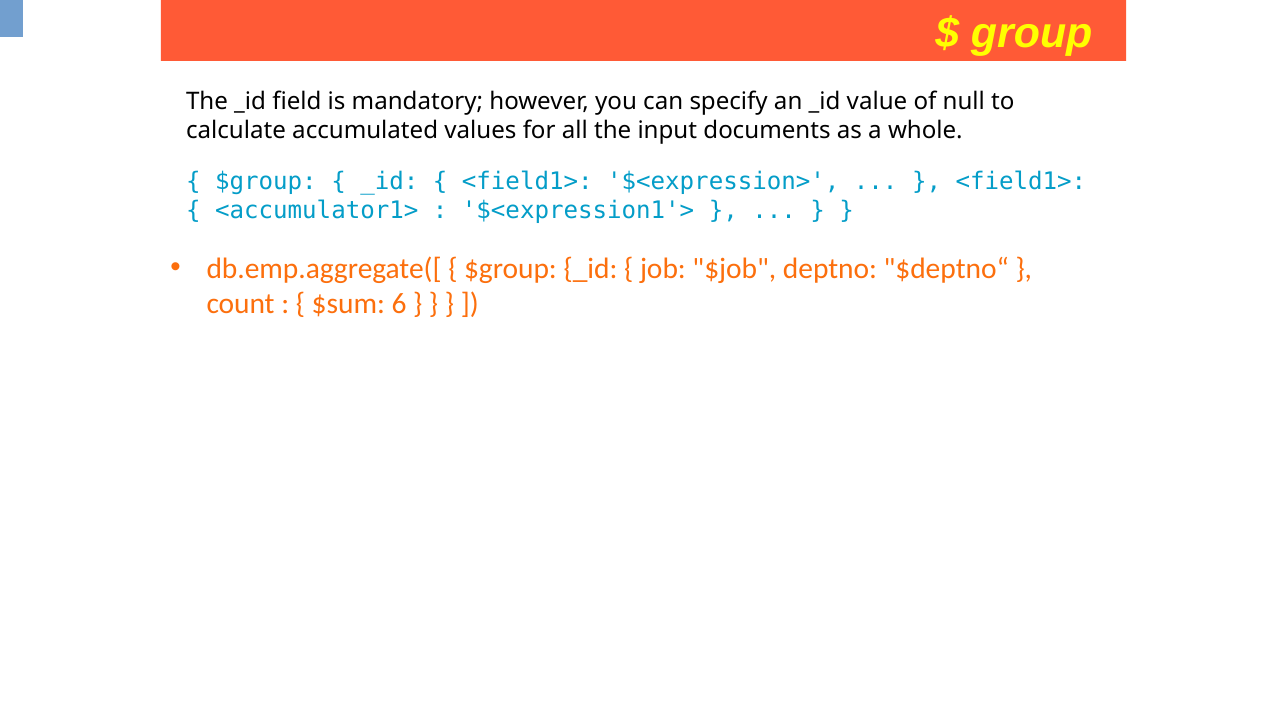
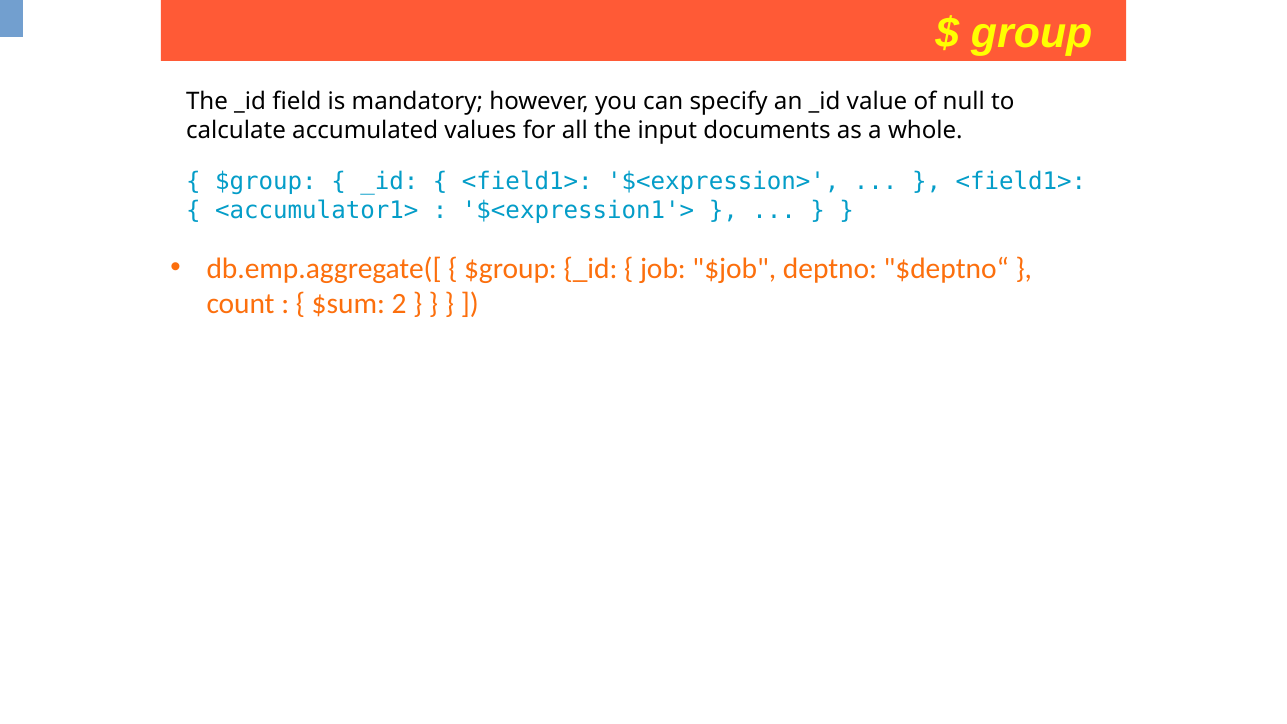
6: 6 -> 2 (399, 304)
